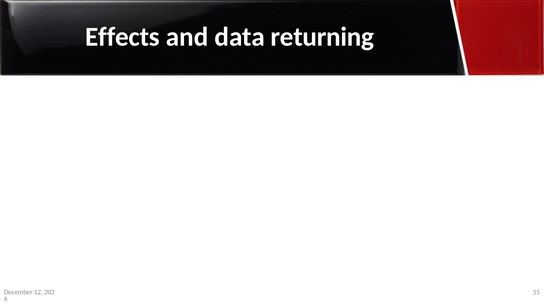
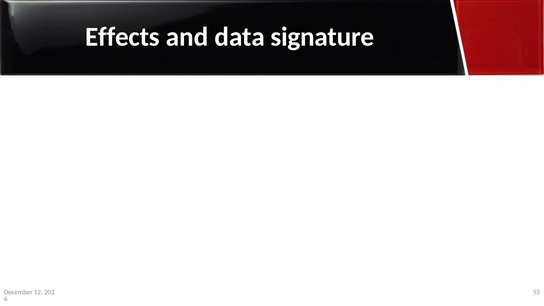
returning: returning -> signature (322, 37)
